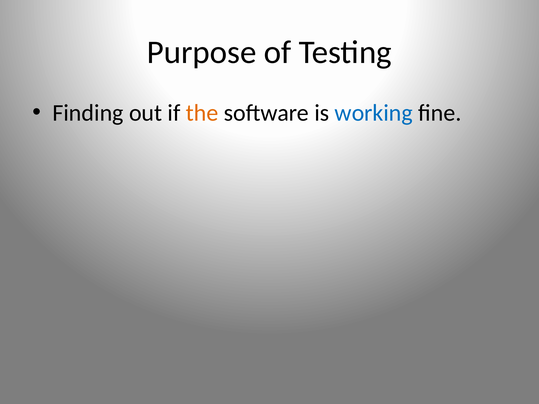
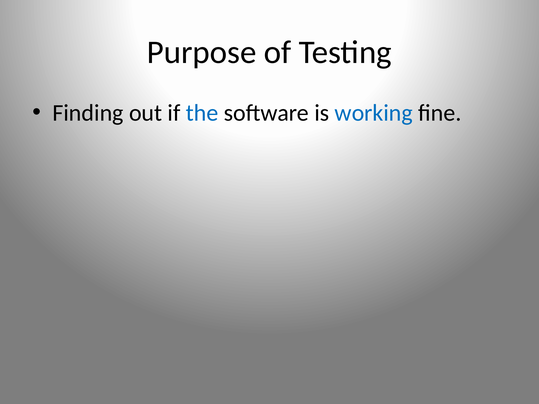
the colour: orange -> blue (202, 113)
